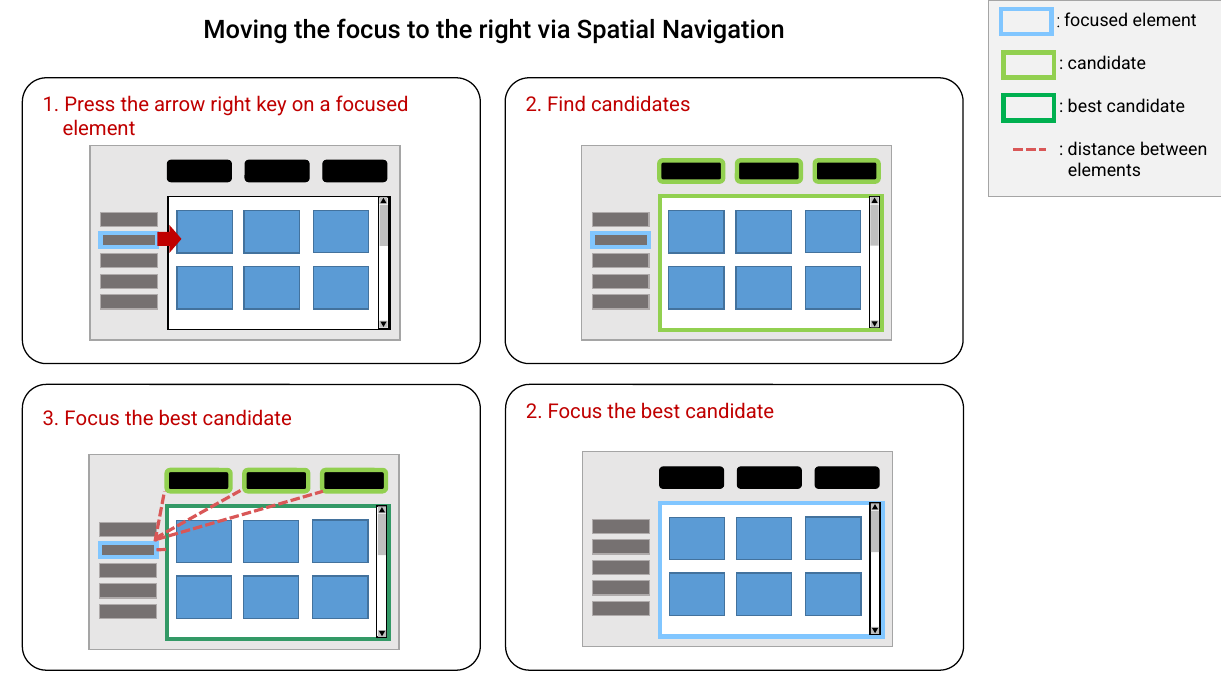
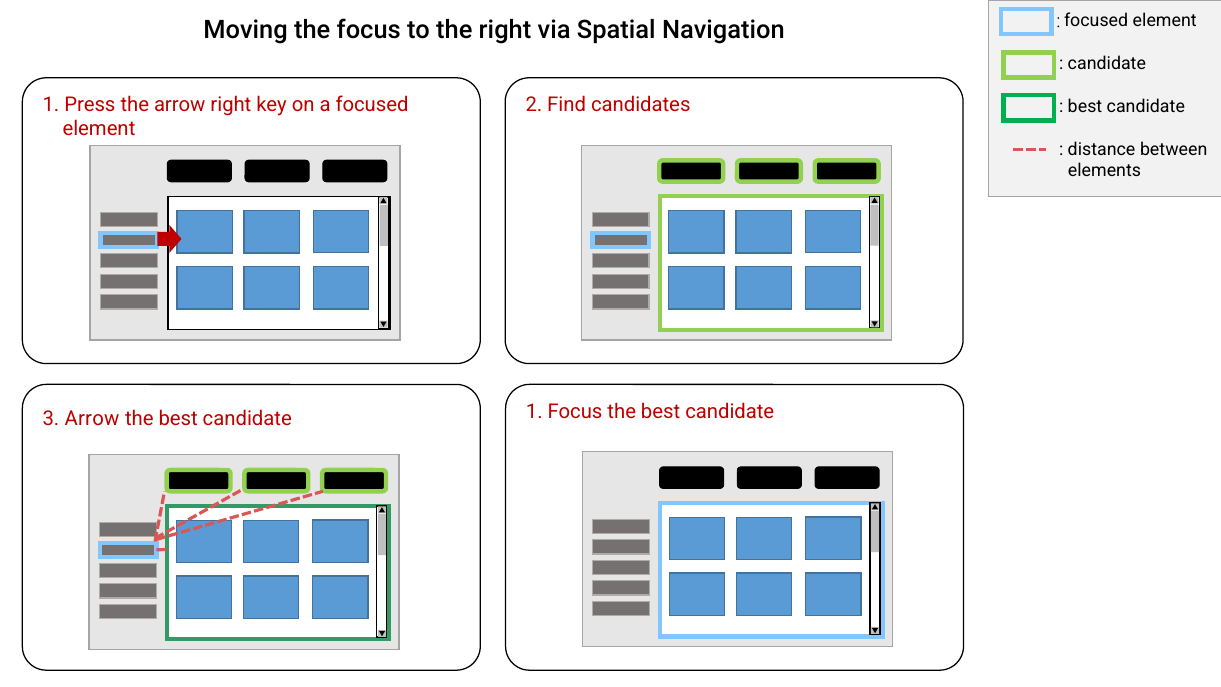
3 Focus: Focus -> Arrow (92, 419)
candidate 2: 2 -> 1 (534, 412)
